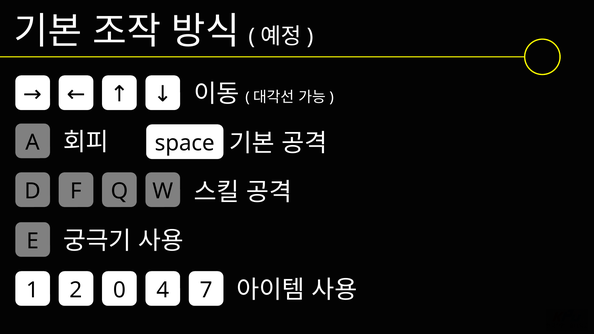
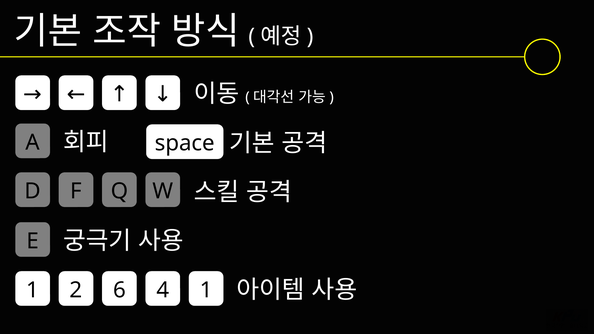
0: 0 -> 6 (119, 290)
4 7: 7 -> 1 (206, 290)
